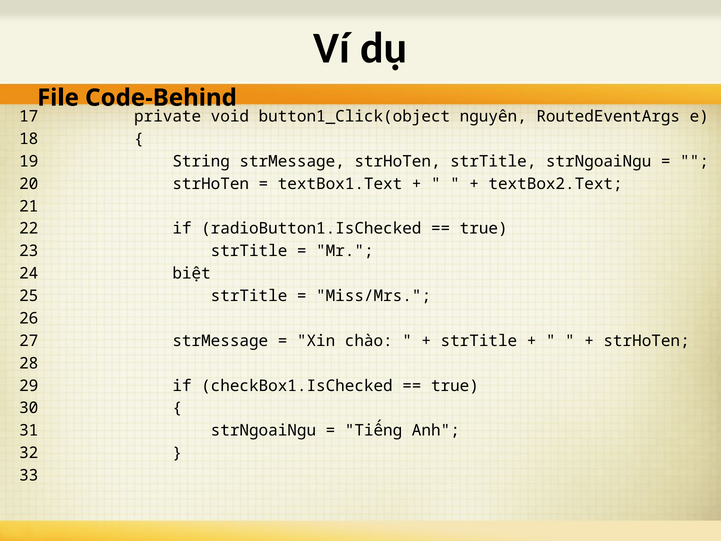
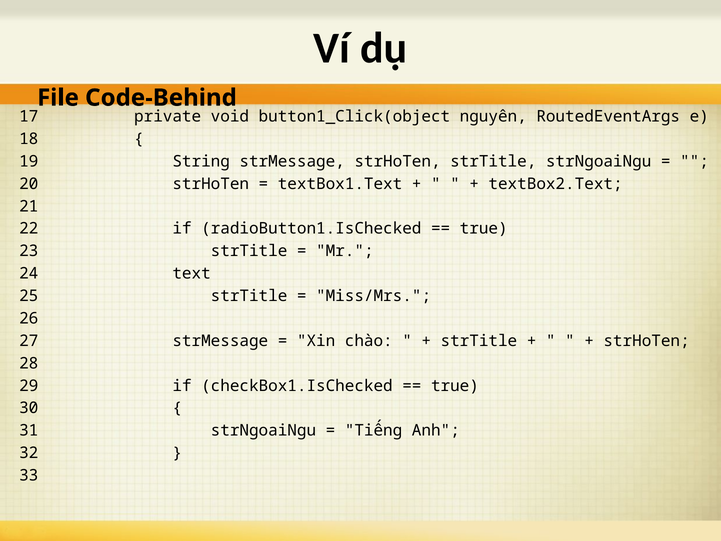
biệt: biệt -> text (192, 273)
